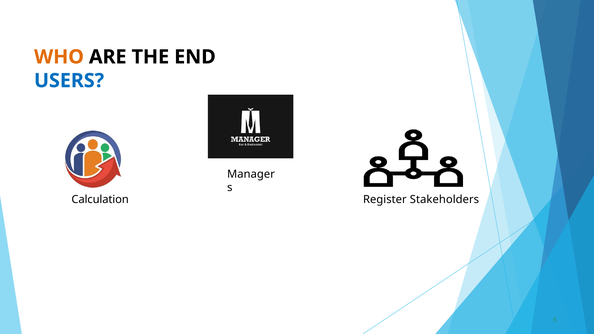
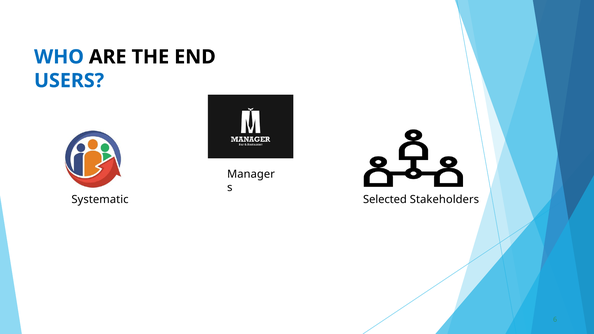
WHO colour: orange -> blue (59, 57)
Calculation: Calculation -> Systematic (100, 199)
Register: Register -> Selected (385, 199)
